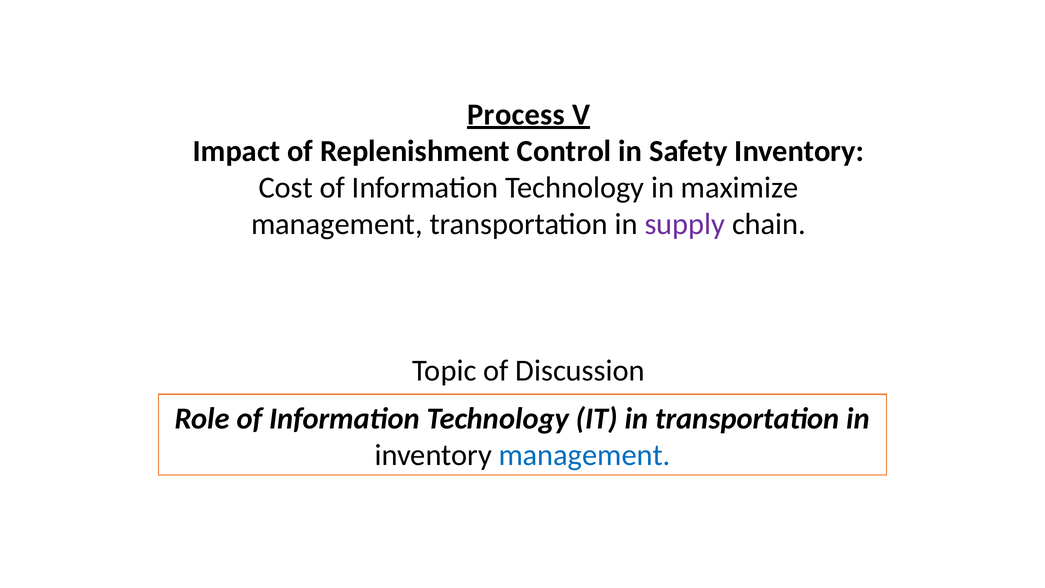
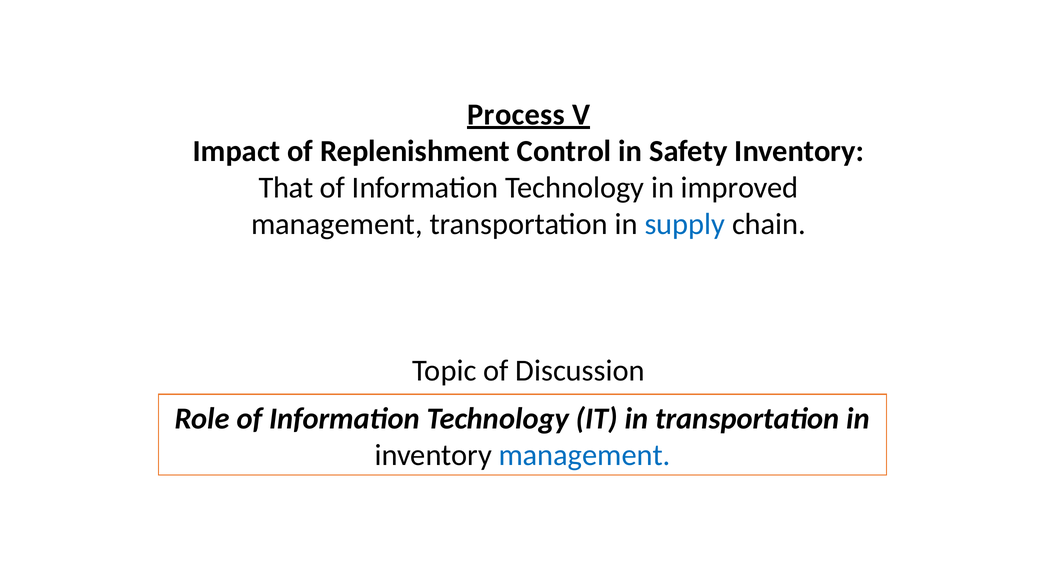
Cost: Cost -> That (286, 188)
maximize: maximize -> improved (740, 188)
supply colour: purple -> blue (685, 224)
